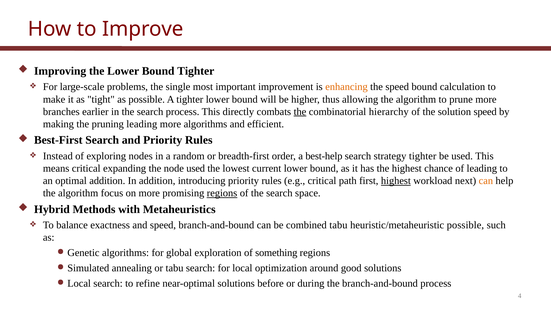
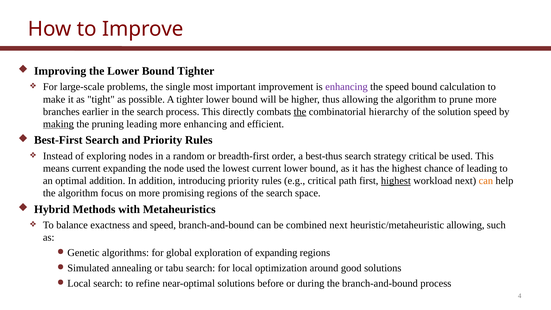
enhancing colour: orange -> purple (346, 87)
making underline: none -> present (58, 124)
more algorithms: algorithms -> enhancing (205, 124)
best-help: best-help -> best-thus (324, 156)
strategy tighter: tighter -> critical (423, 156)
means critical: critical -> current (86, 168)
regions underline: present -> none (222, 193)
combined tabu: tabu -> next (338, 225)
heuristic/metaheuristic possible: possible -> allowing (466, 225)
of something: something -> expanding (276, 253)
